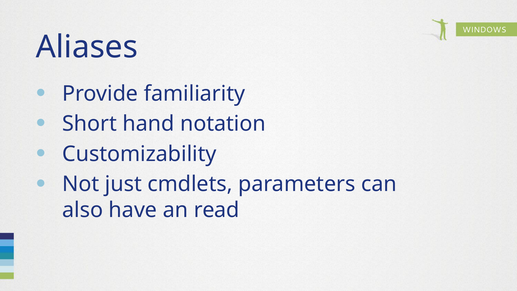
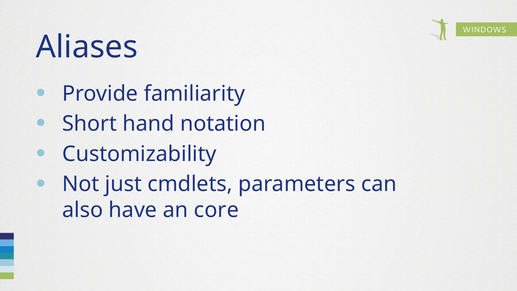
read: read -> core (216, 210)
